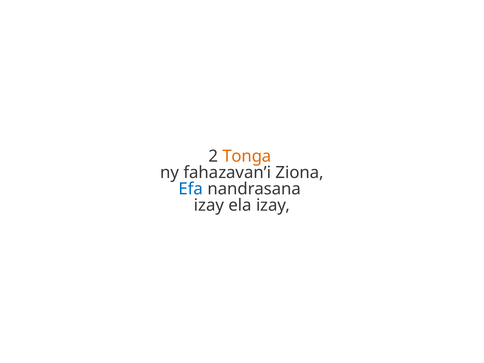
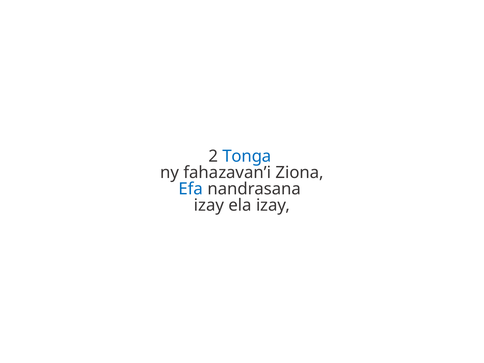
Tonga colour: orange -> blue (247, 156)
